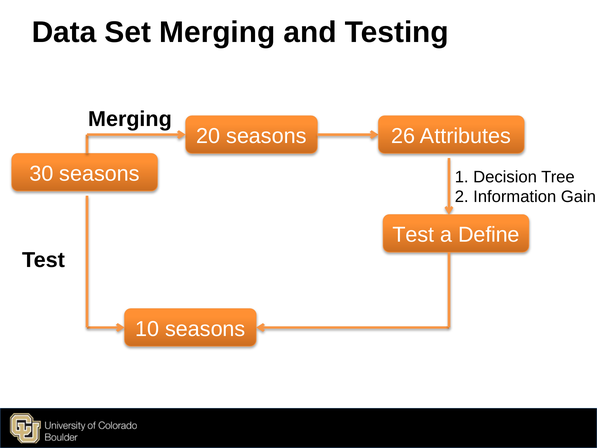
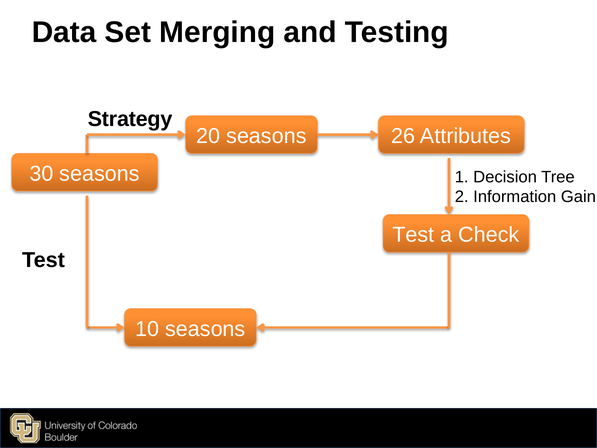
Merging: Merging -> Strategy (130, 119)
Define: Define -> Check (489, 235)
